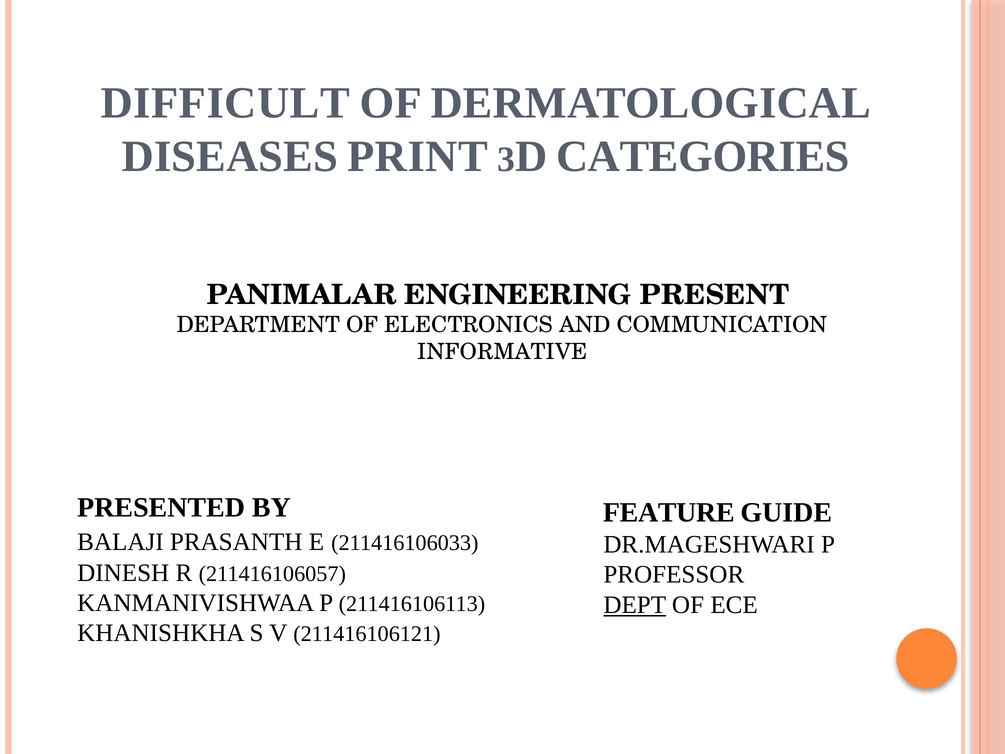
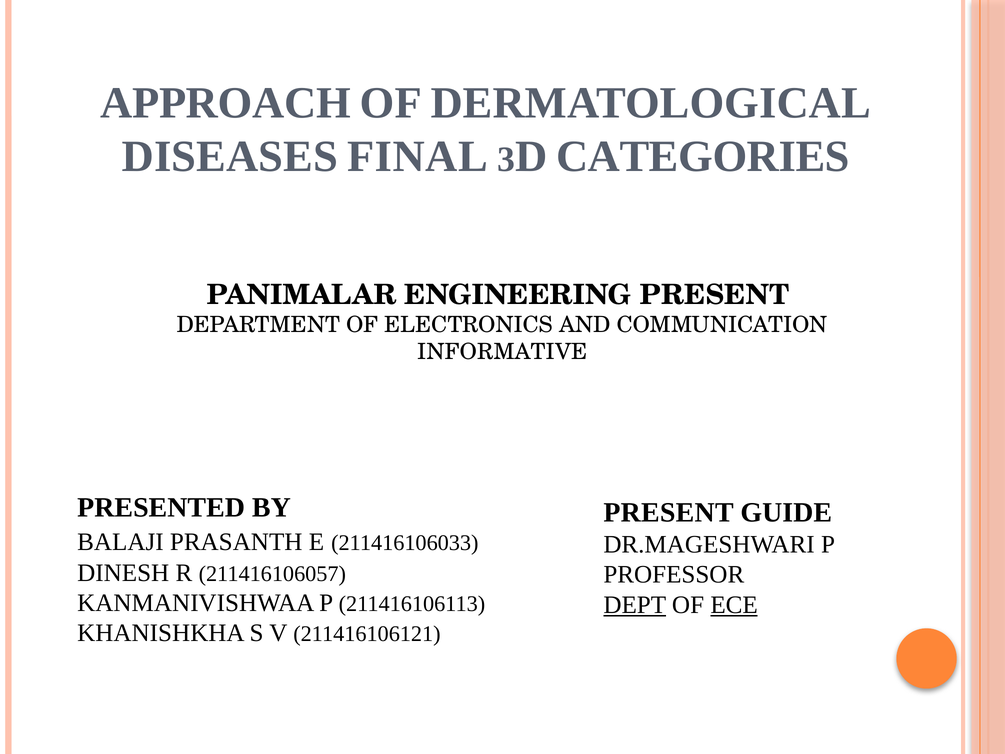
DIFFICULT: DIFFICULT -> APPROACH (226, 103)
PRINT: PRINT -> FINAL (418, 157)
FEATURE: FEATURE -> PRESENT (669, 513)
ECE underline: none -> present (734, 605)
